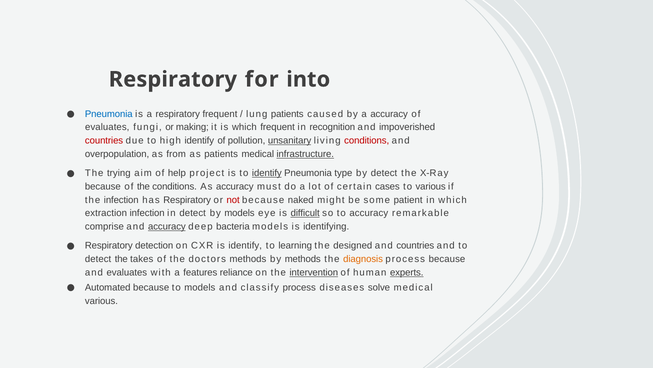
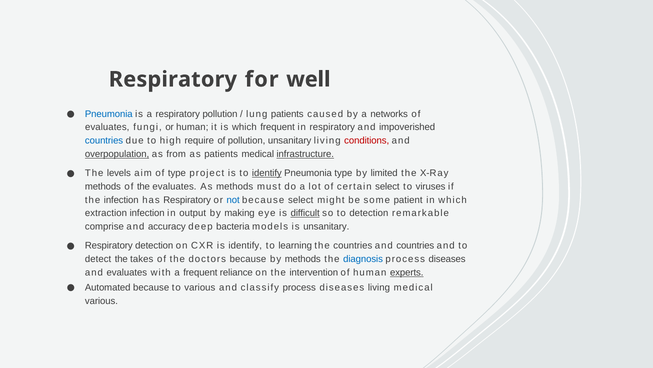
into: into -> well (308, 79)
respiratory frequent: frequent -> pollution (220, 114)
a accuracy: accuracy -> networks (389, 114)
or making: making -> human (192, 127)
in recognition: recognition -> respiratory (332, 127)
countries colour: red -> blue (104, 140)
high identify: identify -> require (199, 140)
unsanitary underline: present -> none (290, 140)
overpopulation underline: none -> present (117, 154)
trying: trying -> levels (119, 173)
of help: help -> type (177, 173)
by detect: detect -> limited (384, 173)
because: because -> methods (103, 186)
the conditions: conditions -> evaluates (174, 186)
As accuracy: accuracy -> methods (235, 186)
certain cases: cases -> select (387, 186)
to various: various -> viruses (431, 186)
not colour: red -> blue (233, 200)
because naked: naked -> select (301, 200)
in detect: detect -> output (193, 213)
by models: models -> making (240, 213)
to accuracy: accuracy -> detection (369, 213)
accuracy underline: present -> none (167, 226)
is identifying: identifying -> unsanitary (326, 226)
the designed: designed -> countries (353, 245)
doctors methods: methods -> because (248, 259)
diagnosis colour: orange -> blue (363, 259)
because: because -> diseases (447, 259)
a features: features -> frequent (200, 272)
intervention underline: present -> none (314, 272)
to models: models -> various (200, 287)
diseases solve: solve -> living (379, 287)
